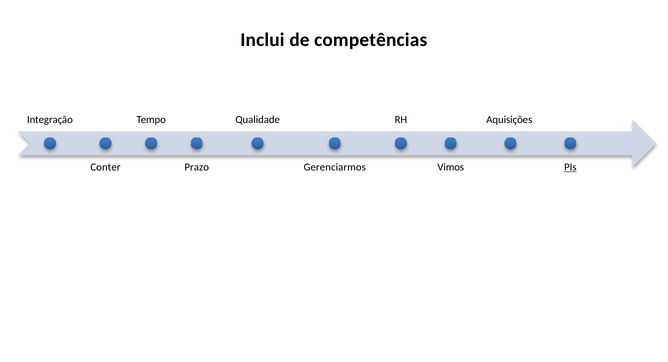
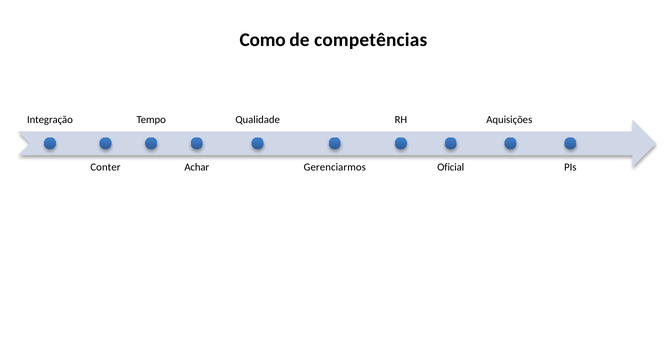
Inclui: Inclui -> Como (263, 40)
Prazo: Prazo -> Achar (197, 167)
Vimos: Vimos -> Oficial (451, 167)
PIs underline: present -> none (570, 167)
